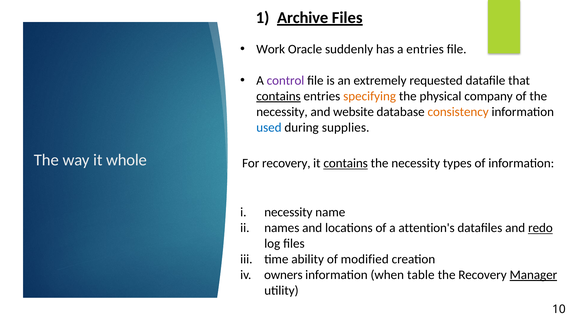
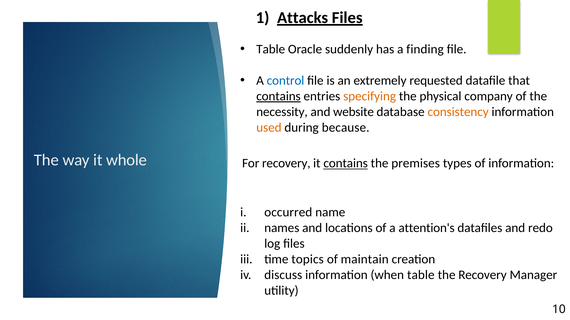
Archive: Archive -> Attacks (303, 18)
Work: Work -> Table (271, 49)
a entries: entries -> finding (425, 49)
control colour: purple -> blue (286, 81)
used colour: blue -> orange (269, 128)
supplies: supplies -> because (346, 128)
necessity: necessity -> premises (416, 164)
necessity: necessity -> occurred (288, 213)
redo underline: present -> none (540, 228)
ability: ability -> topics (308, 260)
modified: modified -> maintain (365, 260)
owners: owners -> discuss (283, 275)
Manager underline: present -> none (533, 275)
